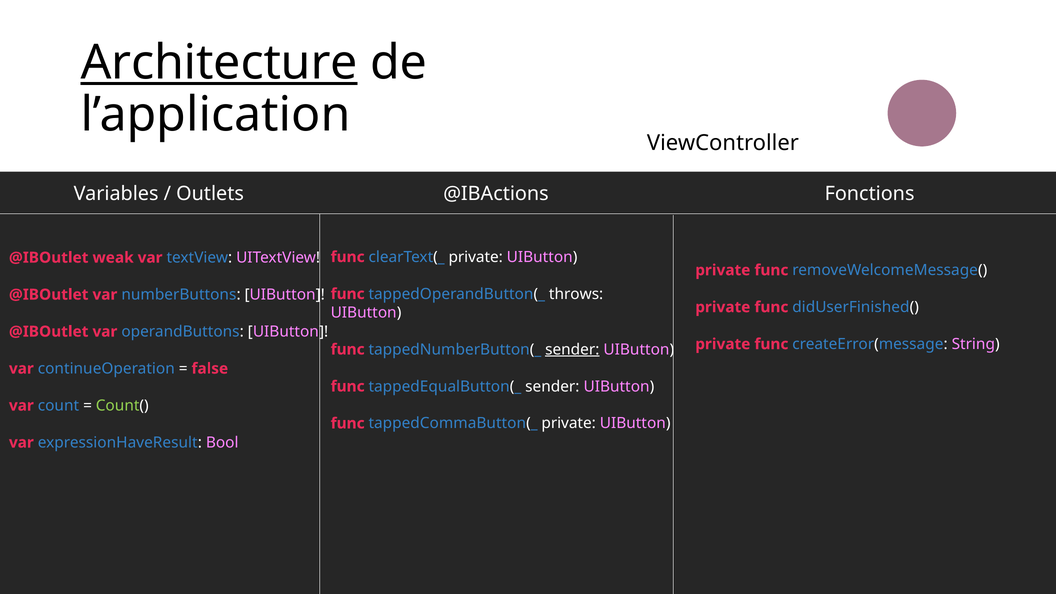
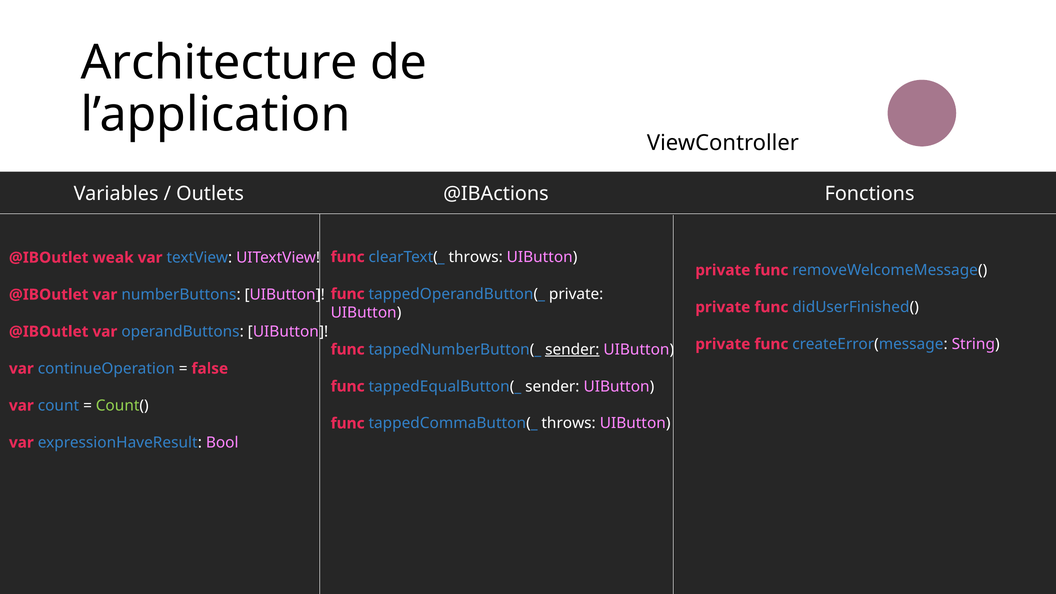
Architecture underline: present -> none (219, 63)
clearText(_ private: private -> throws (476, 257)
tappedOperandButton(_ throws: throws -> private (576, 294)
tappedCommaButton(_ private: private -> throws (569, 423)
